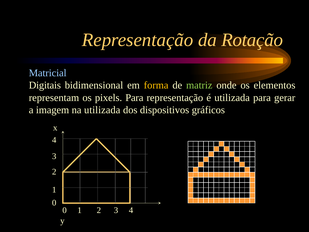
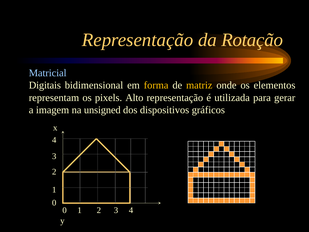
matriz colour: light green -> yellow (199, 85)
pixels Para: Para -> Alto (134, 98)
na utilizada: utilizada -> unsigned (102, 110)
